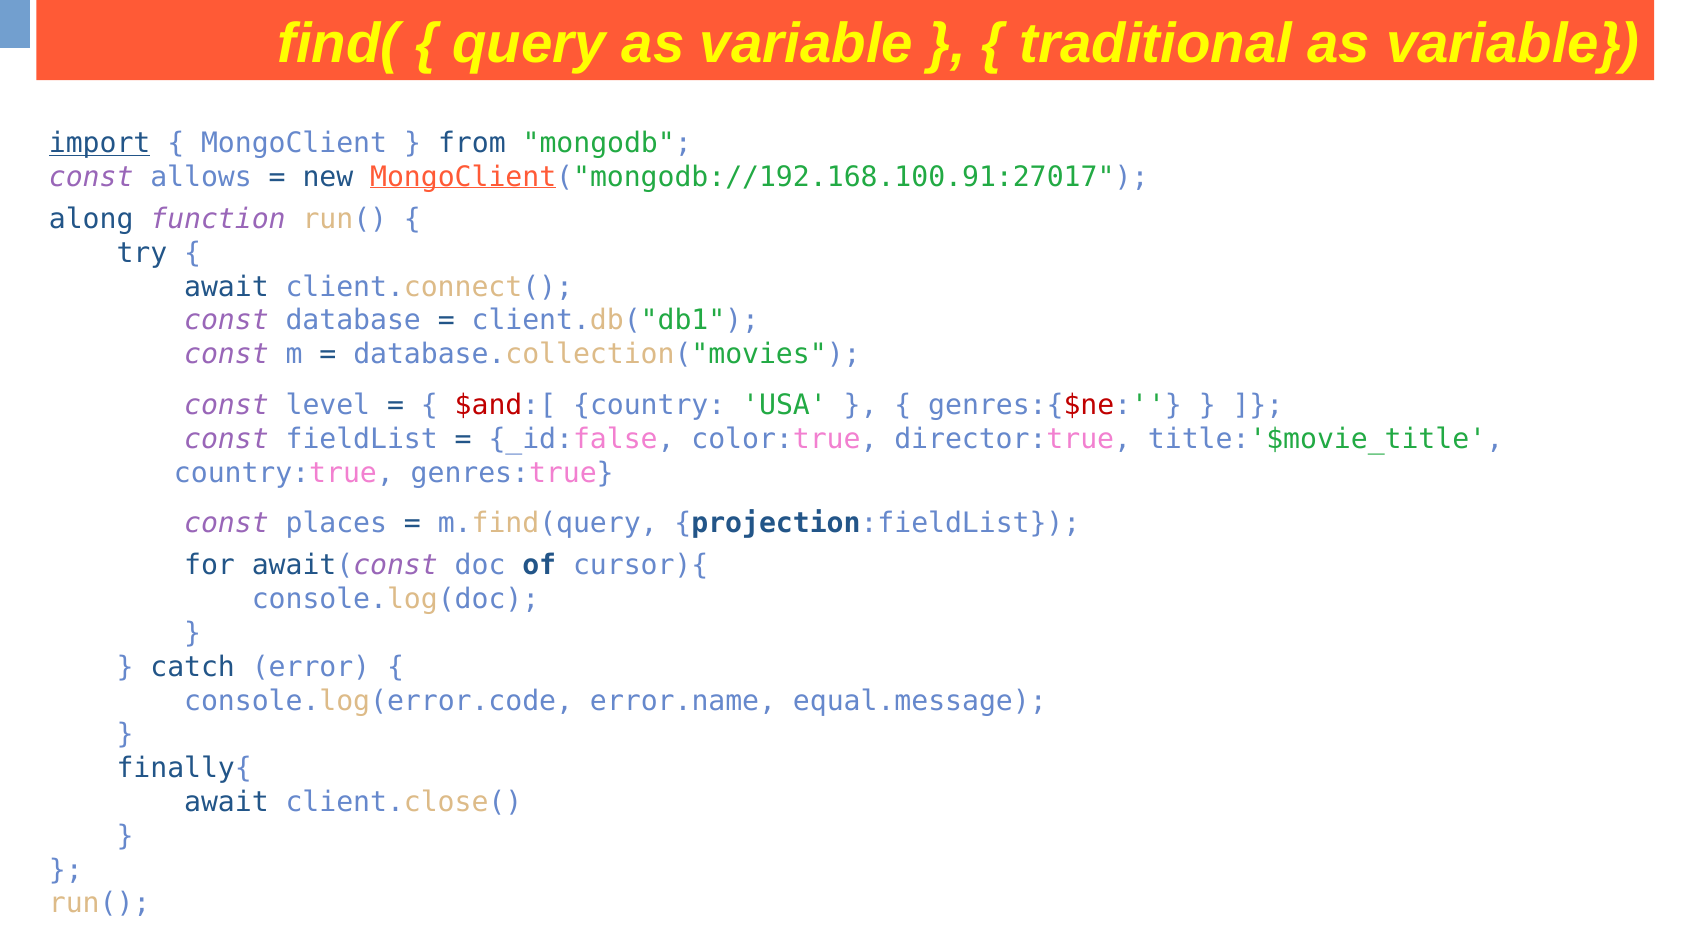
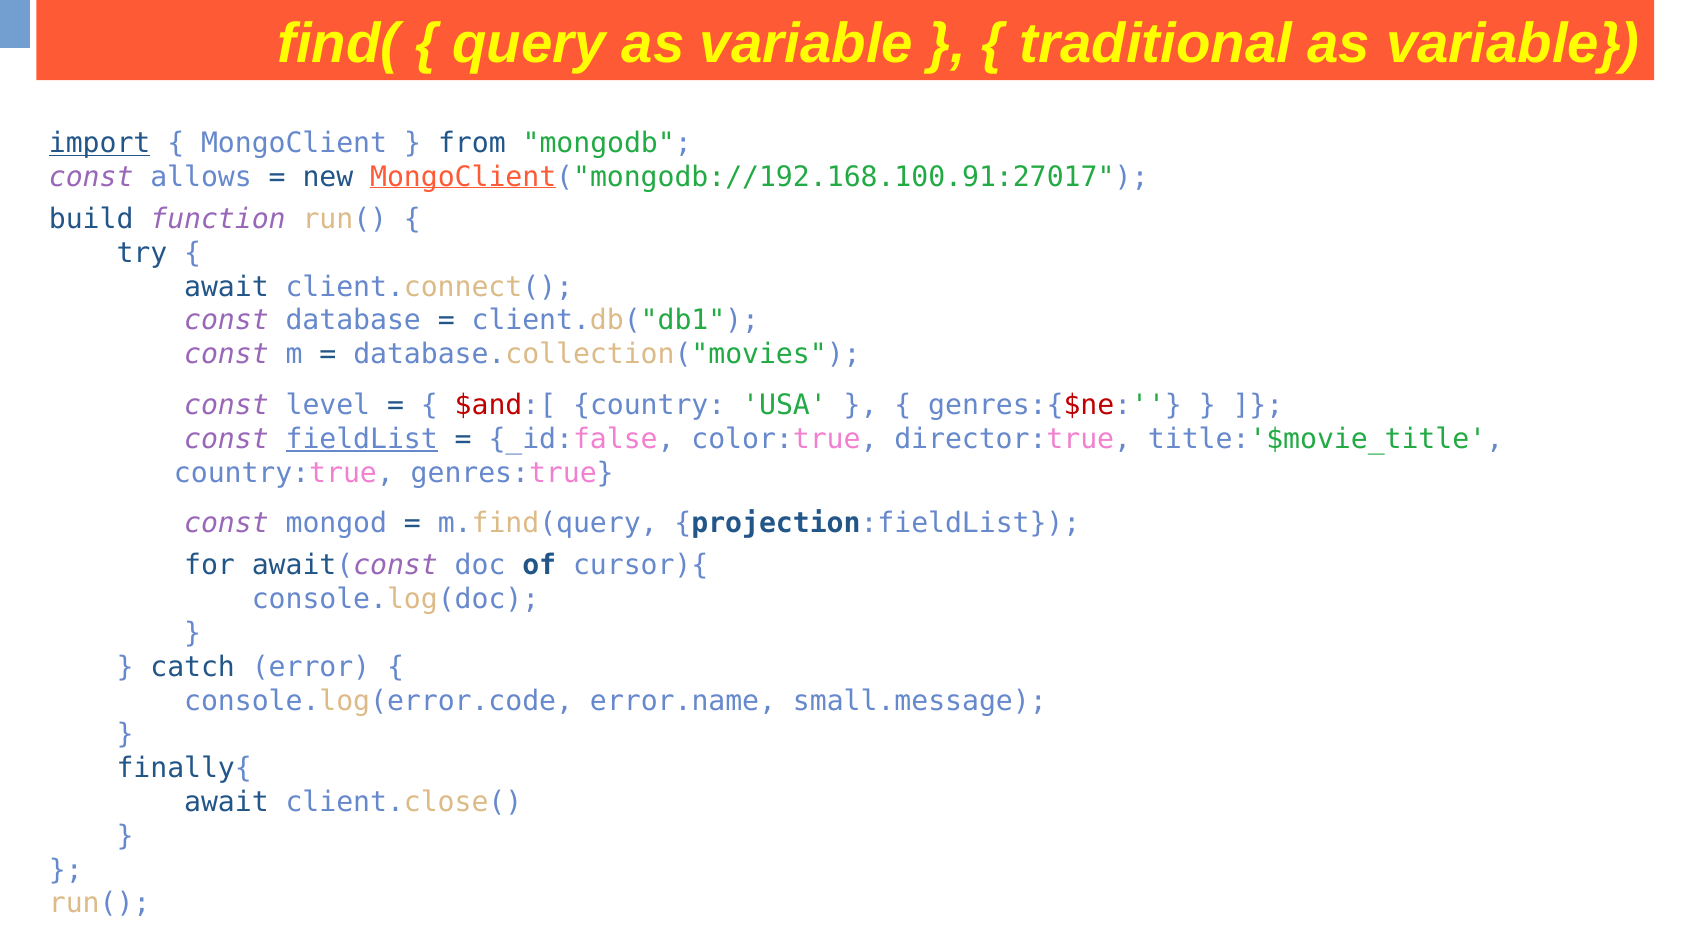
along: along -> build (91, 219)
fieldList underline: none -> present (362, 439)
places: places -> mongod (336, 524)
equal.message: equal.message -> small.message (920, 701)
